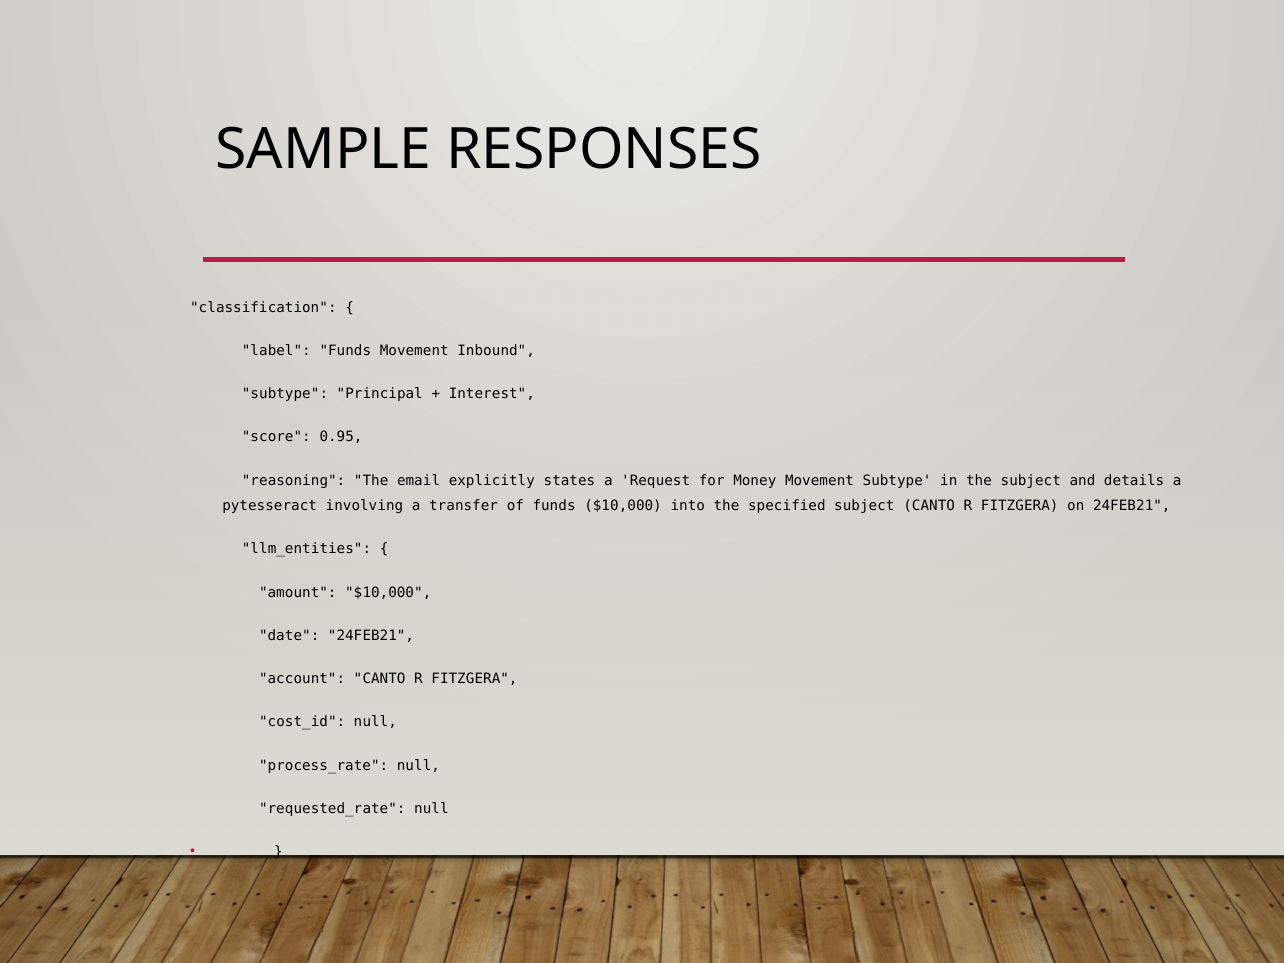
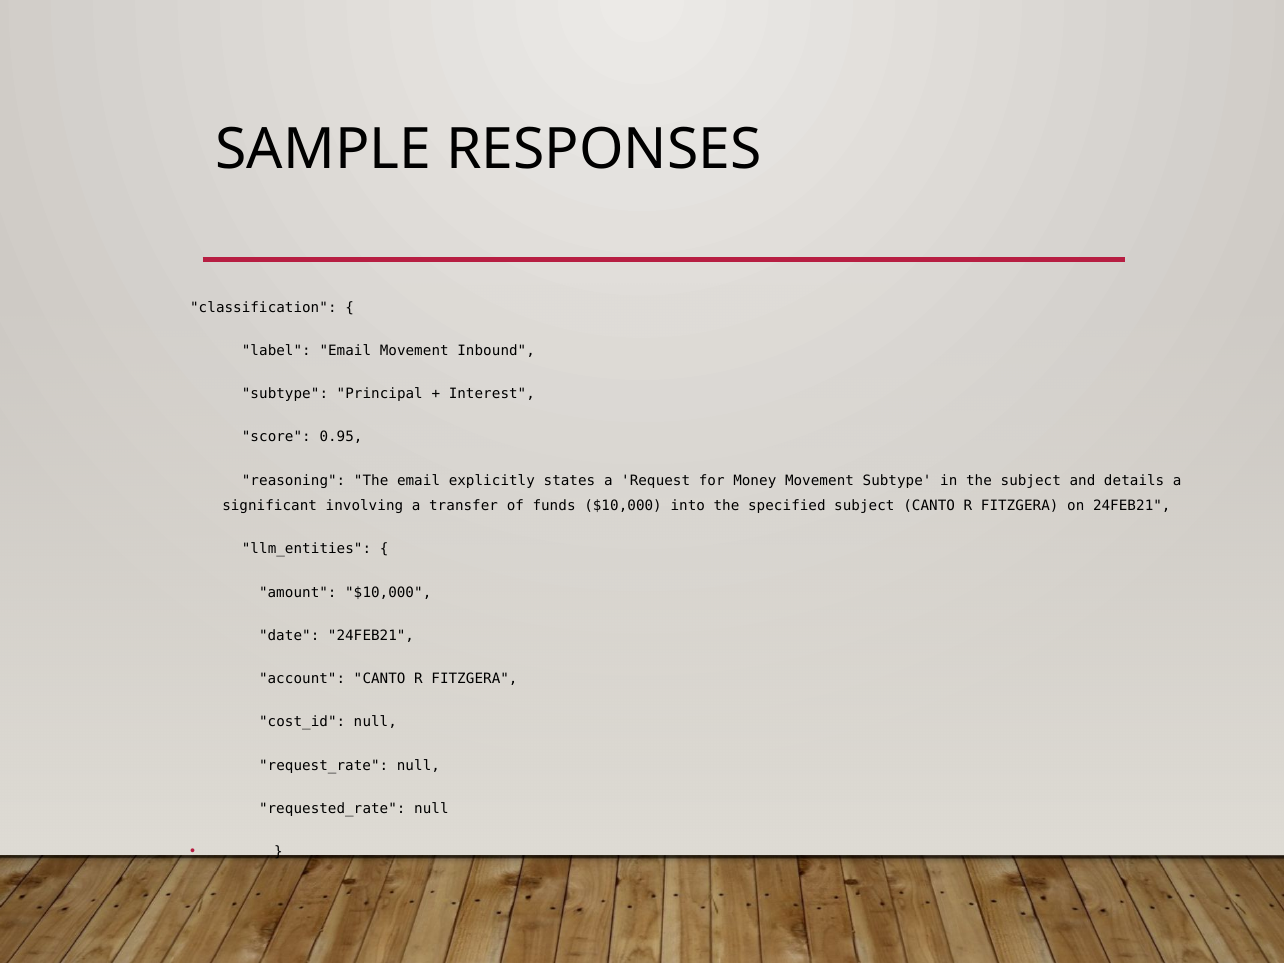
label Funds: Funds -> Email (345, 351)
pytesseract: pytesseract -> significant (270, 506)
process_rate: process_rate -> request_rate (324, 765)
